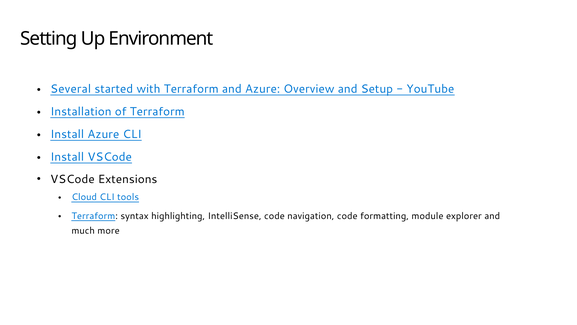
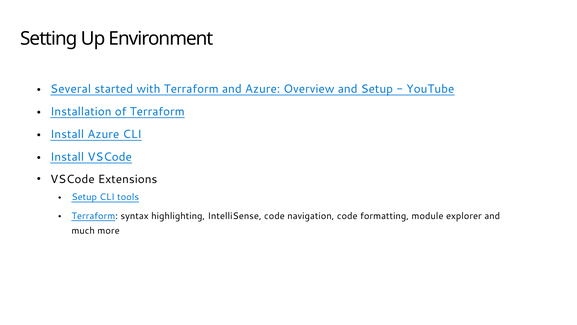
Cloud: Cloud -> Setup (84, 197)
